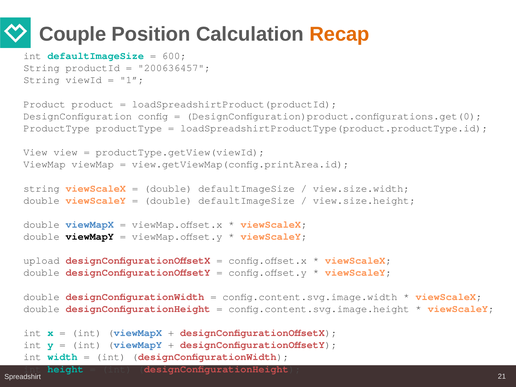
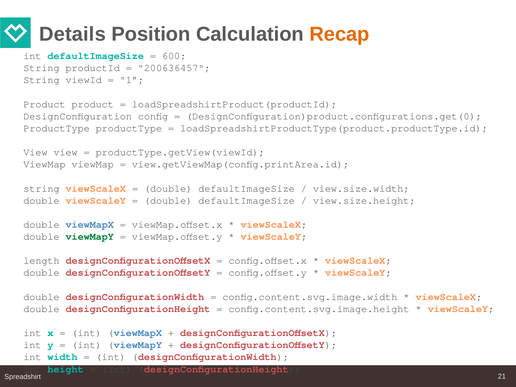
Couple: Couple -> Details (73, 34)
viewMapY colour: black -> green (90, 237)
upload: upload -> length (41, 261)
